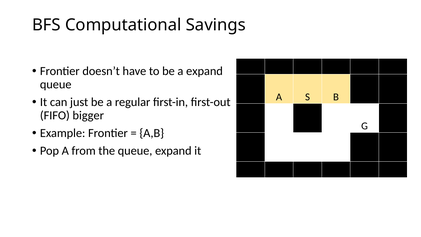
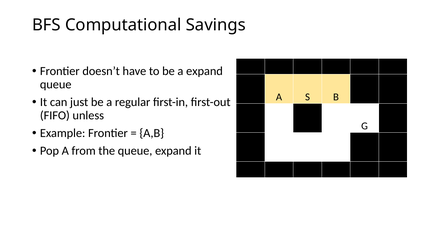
bigger: bigger -> unless (88, 115)
